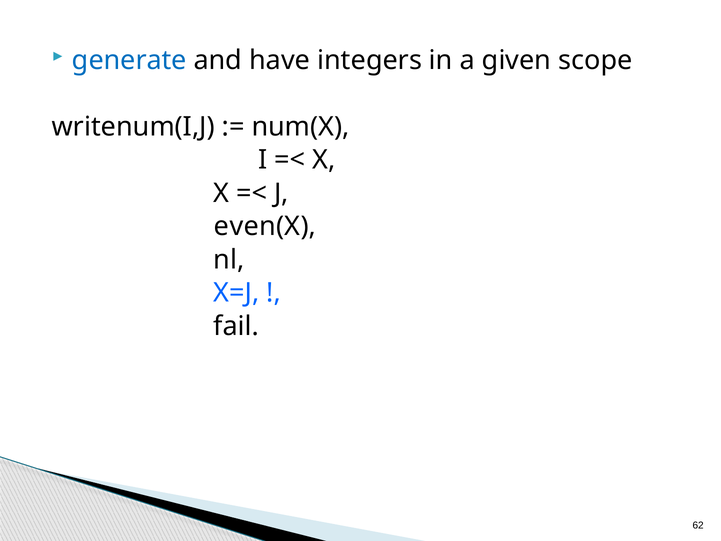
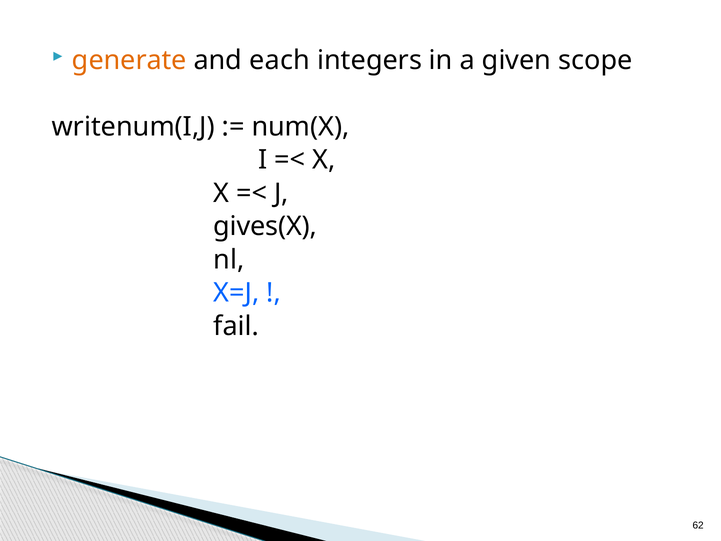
generate colour: blue -> orange (129, 60)
have: have -> each (280, 60)
even(X: even(X -> gives(X (265, 226)
